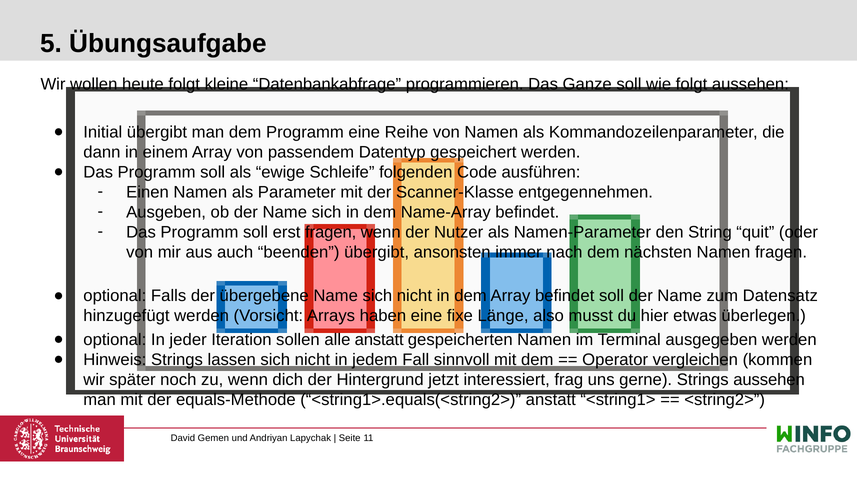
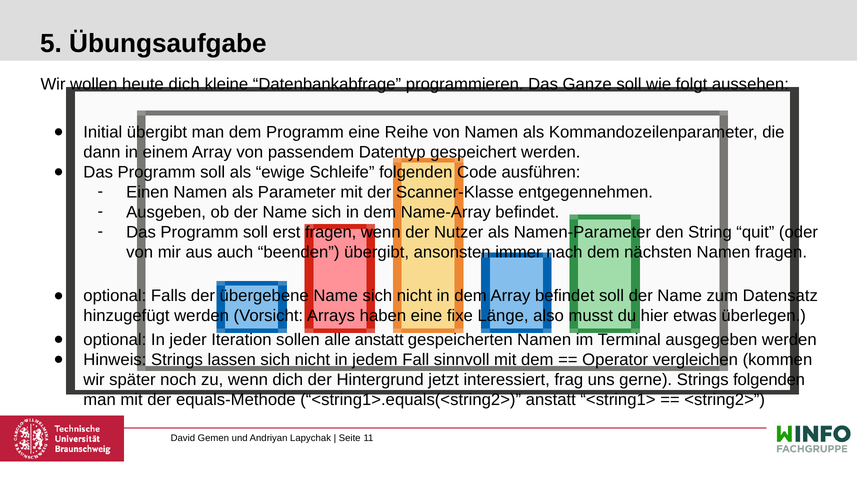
heute folgt: folgt -> dich (184, 84)
Strings aussehen: aussehen -> folgenden (769, 380)
